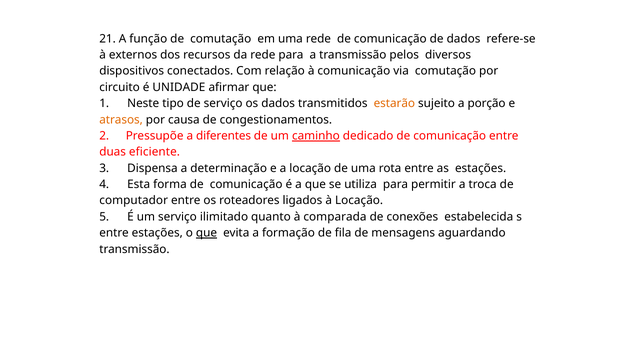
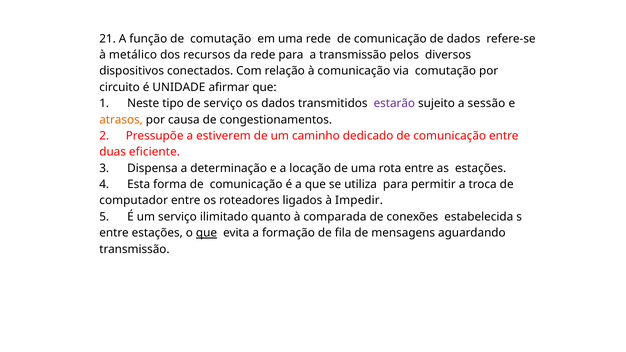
externos: externos -> metálico (133, 55)
estarão colour: orange -> purple (394, 104)
porção: porção -> sessão (486, 104)
diferentes: diferentes -> estiverem (223, 136)
caminho underline: present -> none (316, 136)
à Locação: Locação -> Impedir (359, 201)
